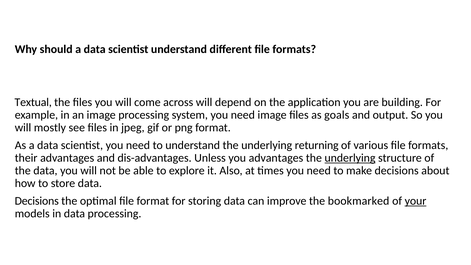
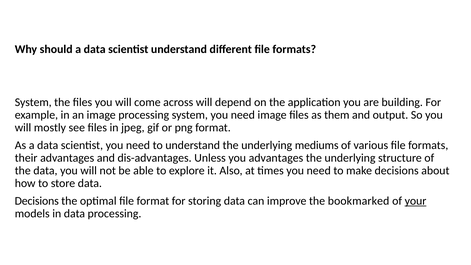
Textual: Textual -> System (33, 102)
goals: goals -> them (337, 115)
returning: returning -> mediums (317, 145)
underlying underline: present -> none (350, 158)
